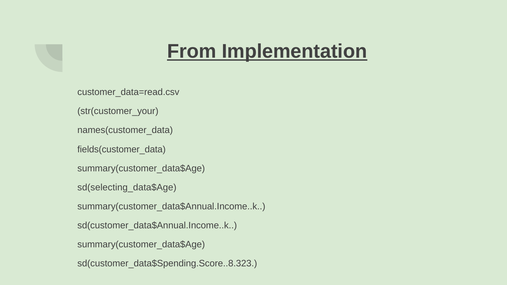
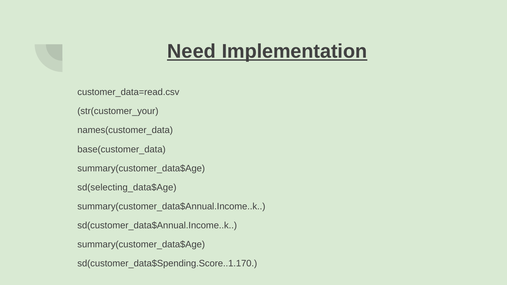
From: From -> Need (192, 51)
fields(customer_data: fields(customer_data -> base(customer_data (121, 149)
sd(customer_data$Spending.Score..8.323: sd(customer_data$Spending.Score..8.323 -> sd(customer_data$Spending.Score..1.170 (167, 264)
